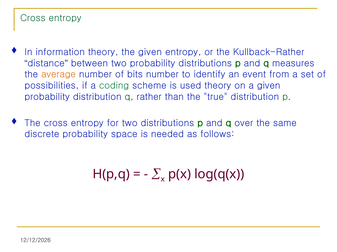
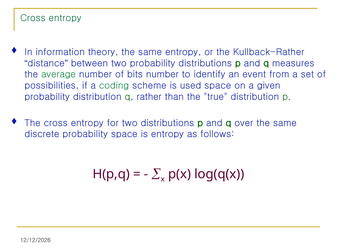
theory the given: given -> same (150, 52)
average colour: orange -> green (58, 75)
used theory: theory -> space (218, 86)
is needed: needed -> entropy (167, 135)
